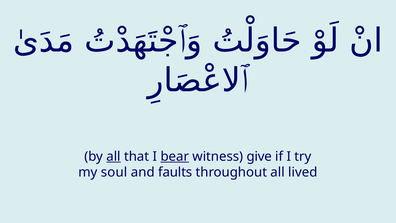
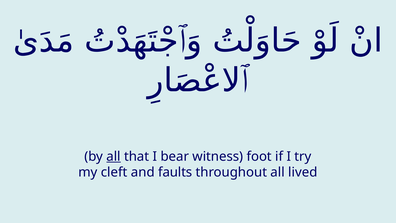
bear underline: present -> none (175, 156)
give: give -> foot (259, 156)
soul: soul -> cleft (114, 172)
